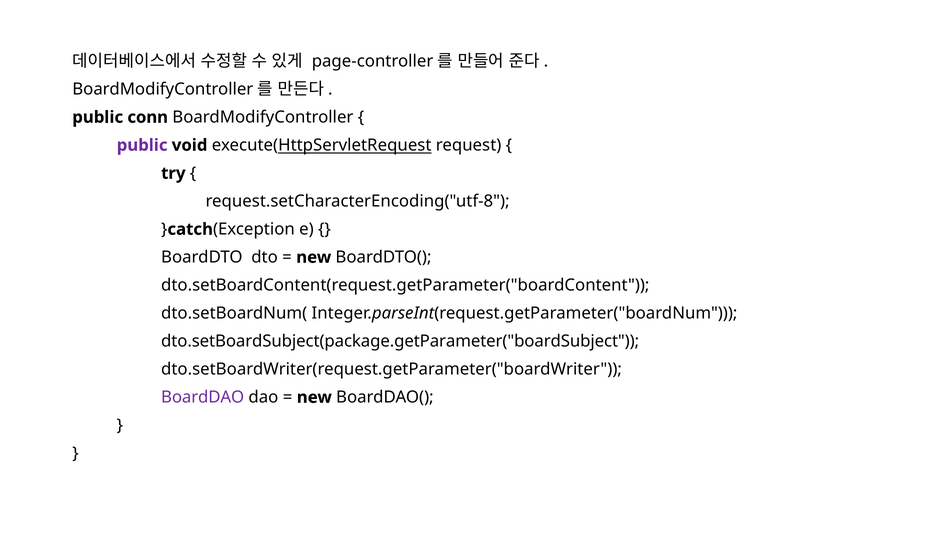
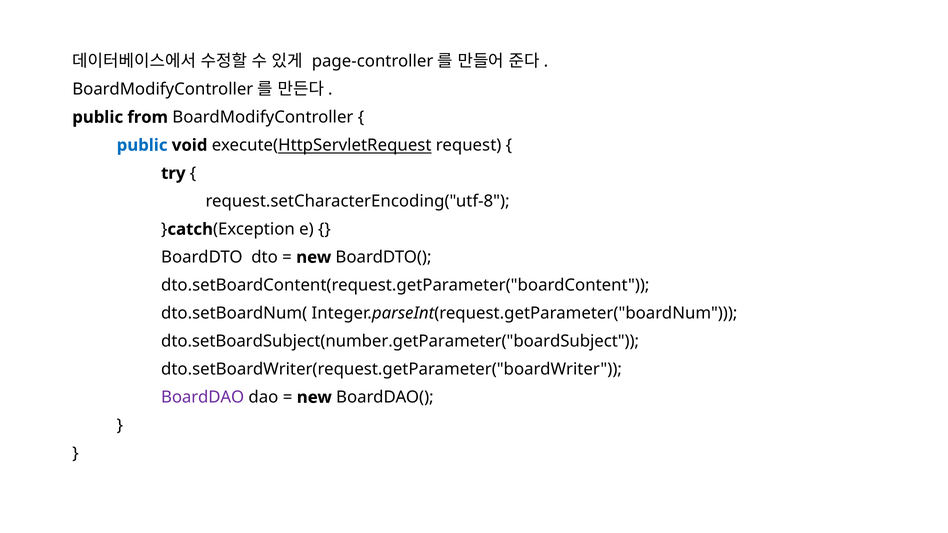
conn: conn -> from (148, 117)
public colour: purple -> blue (142, 145)
dto.setBoardSubject(package.getParameter("boardSubject: dto.setBoardSubject(package.getParameter("boardSubject -> dto.setBoardSubject(number.getParameter("boardSubject (400, 341)
